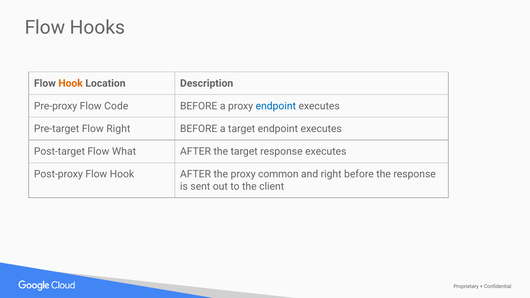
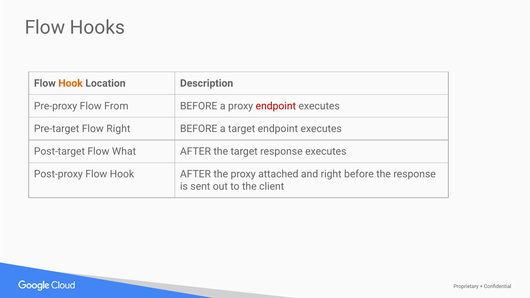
Code: Code -> From (116, 106)
endpoint colour: blue -> red (276, 106)
common: common -> attached (278, 174)
